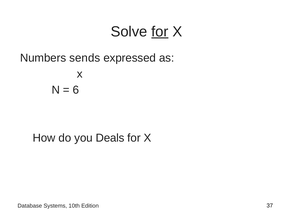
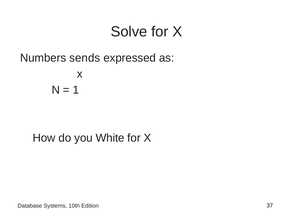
for underline: present -> none (160, 32)
6: 6 -> 1 (76, 90)
Deals: Deals -> White (110, 138)
